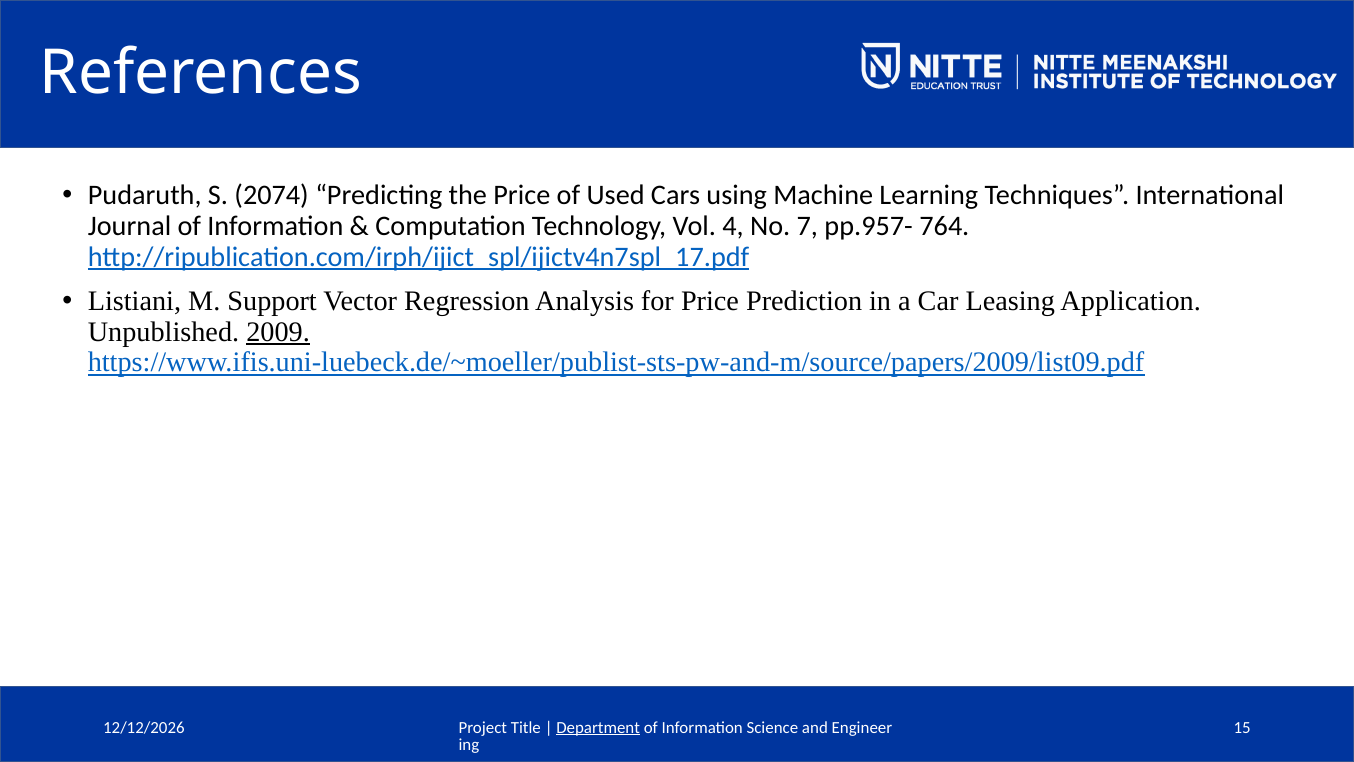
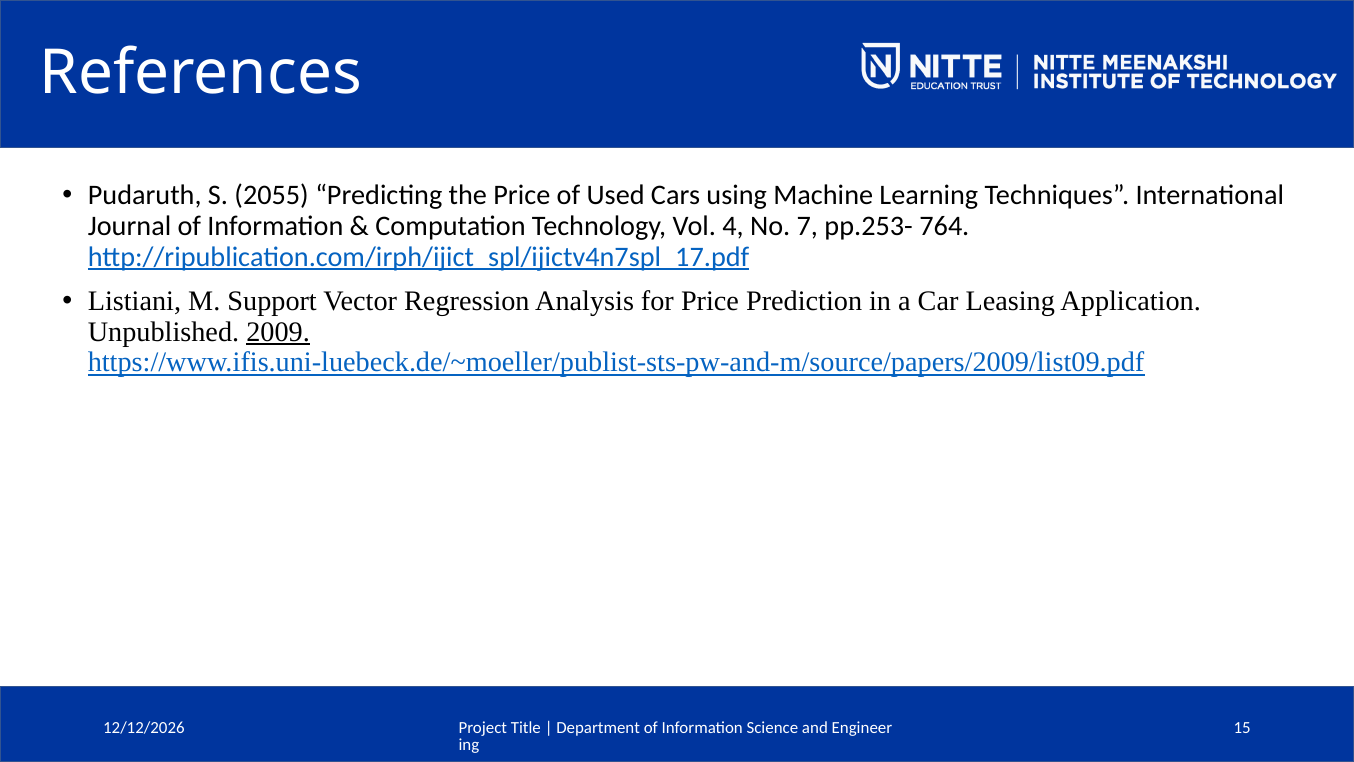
2074: 2074 -> 2055 (272, 195)
pp.957-: pp.957- -> pp.253- (869, 226)
Department underline: present -> none (598, 727)
